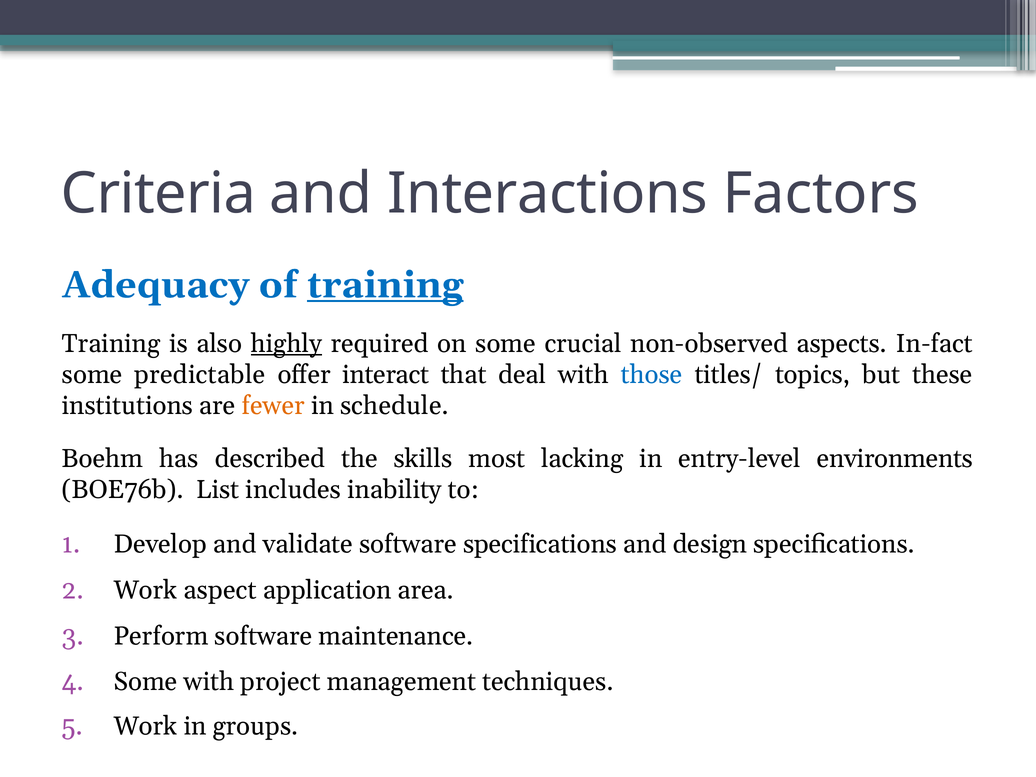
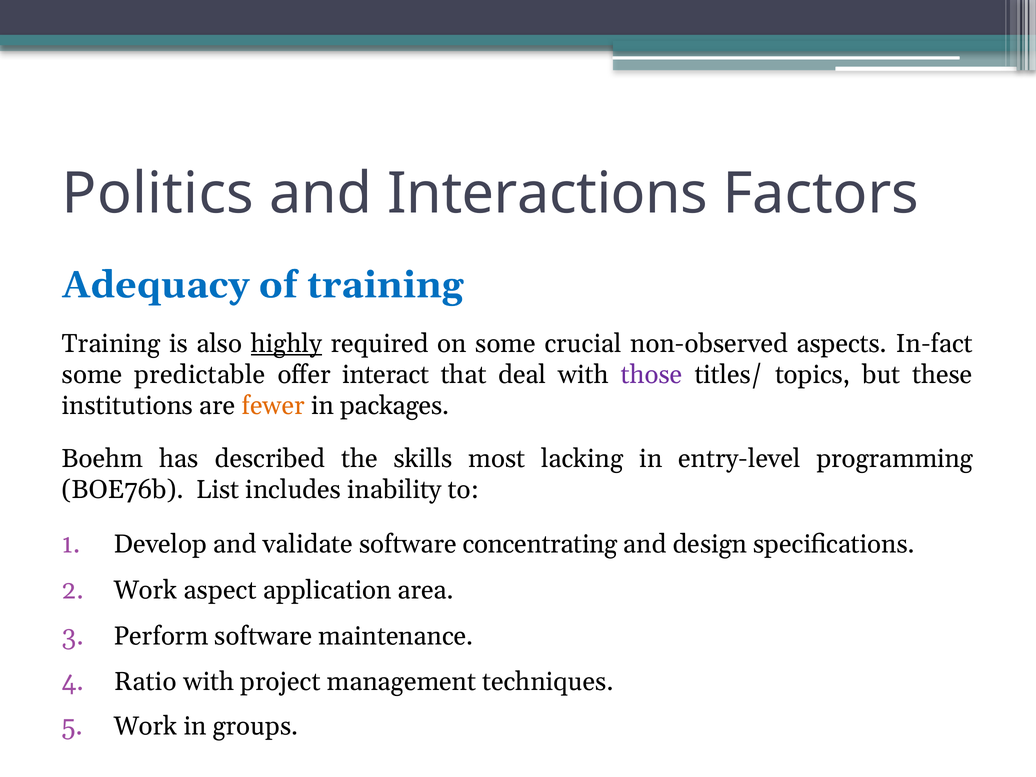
Criteria: Criteria -> Politics (158, 194)
training underline: present -> none (385, 285)
those colour: blue -> purple (652, 375)
schedule: schedule -> packages (395, 406)
environments: environments -> programming (895, 459)
software specifications: specifications -> concentrating (540, 544)
Some: Some -> Ratio (145, 682)
